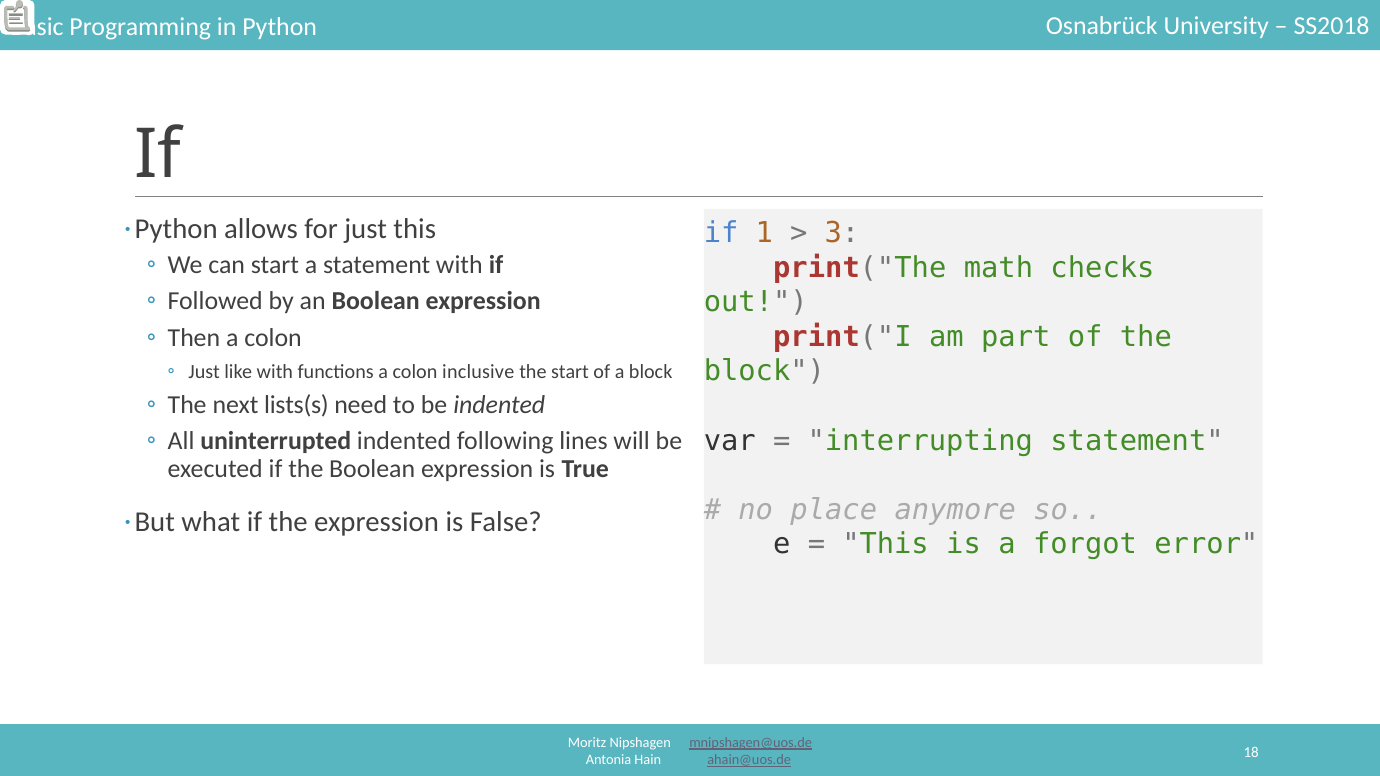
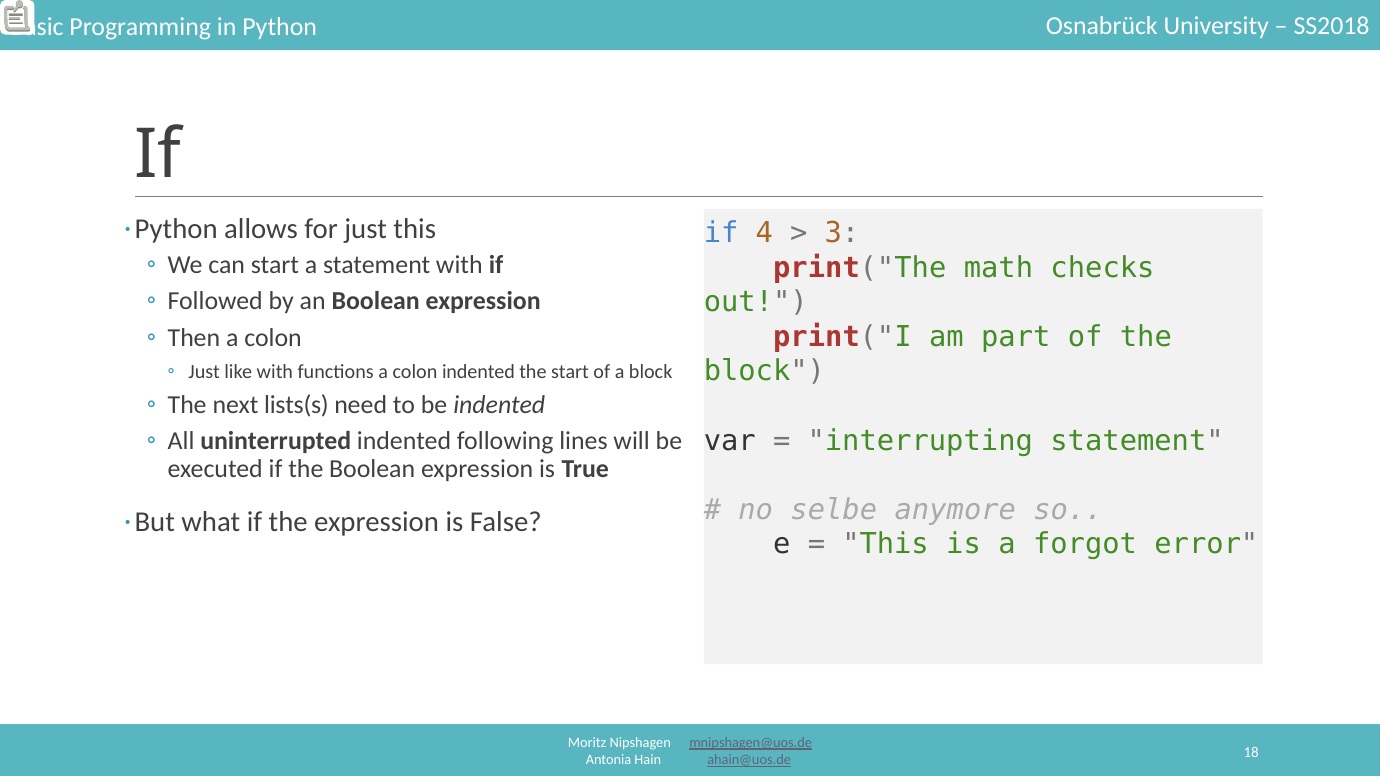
1: 1 -> 4 (764, 233)
colon inclusive: inclusive -> indented (478, 372)
place: place -> selbe (834, 510)
